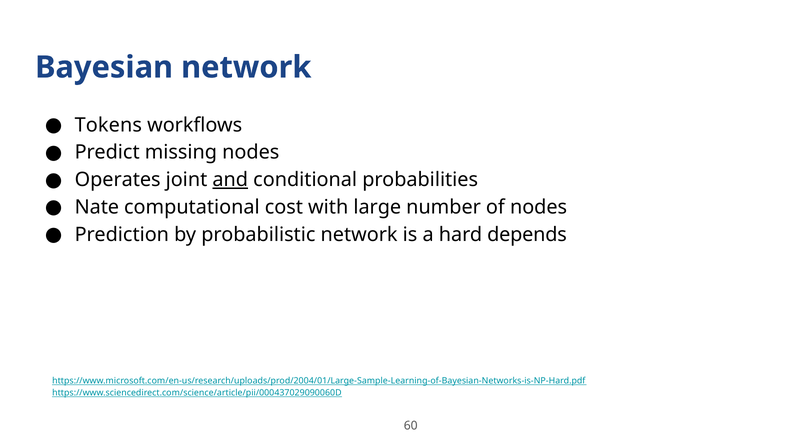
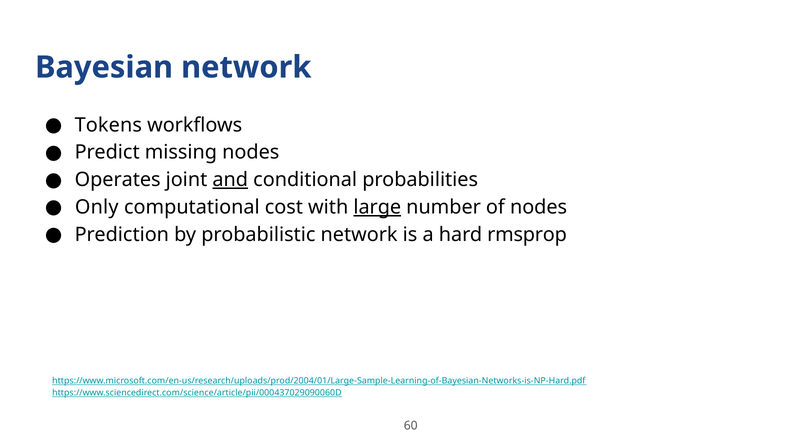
Nate: Nate -> Only (97, 207)
large underline: none -> present (377, 207)
depends: depends -> rmsprop (527, 234)
